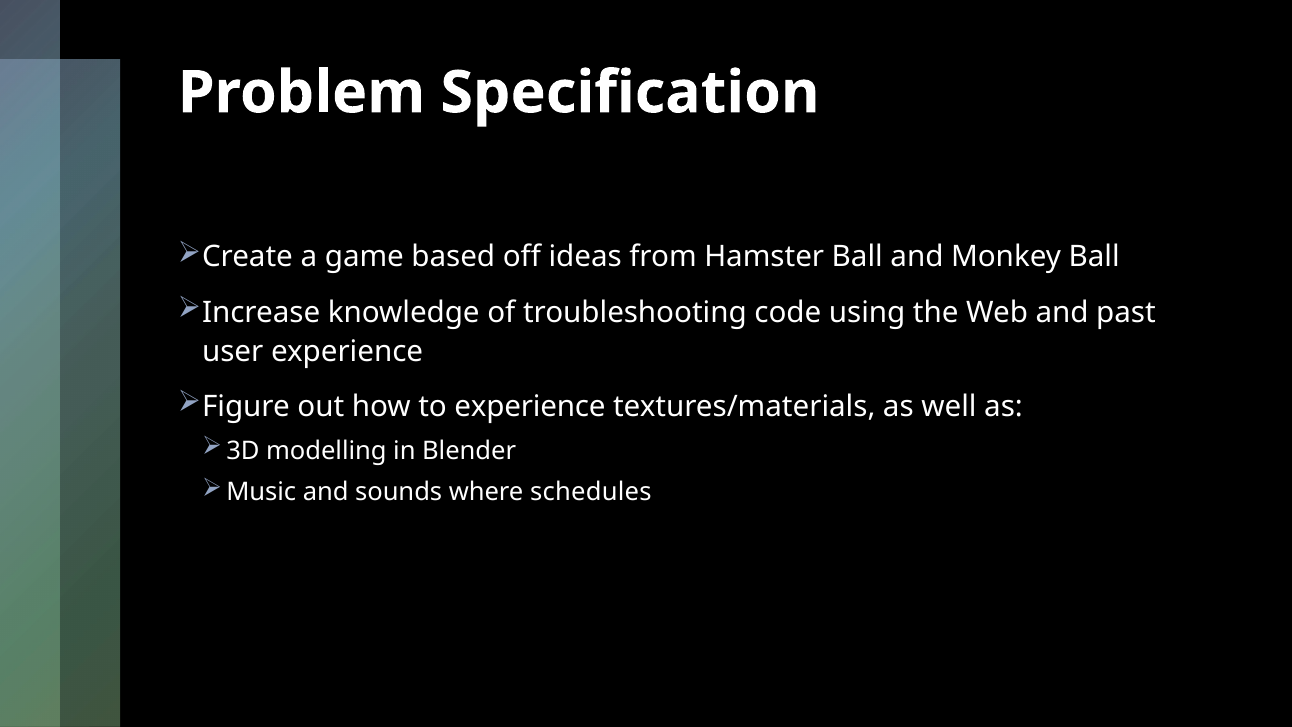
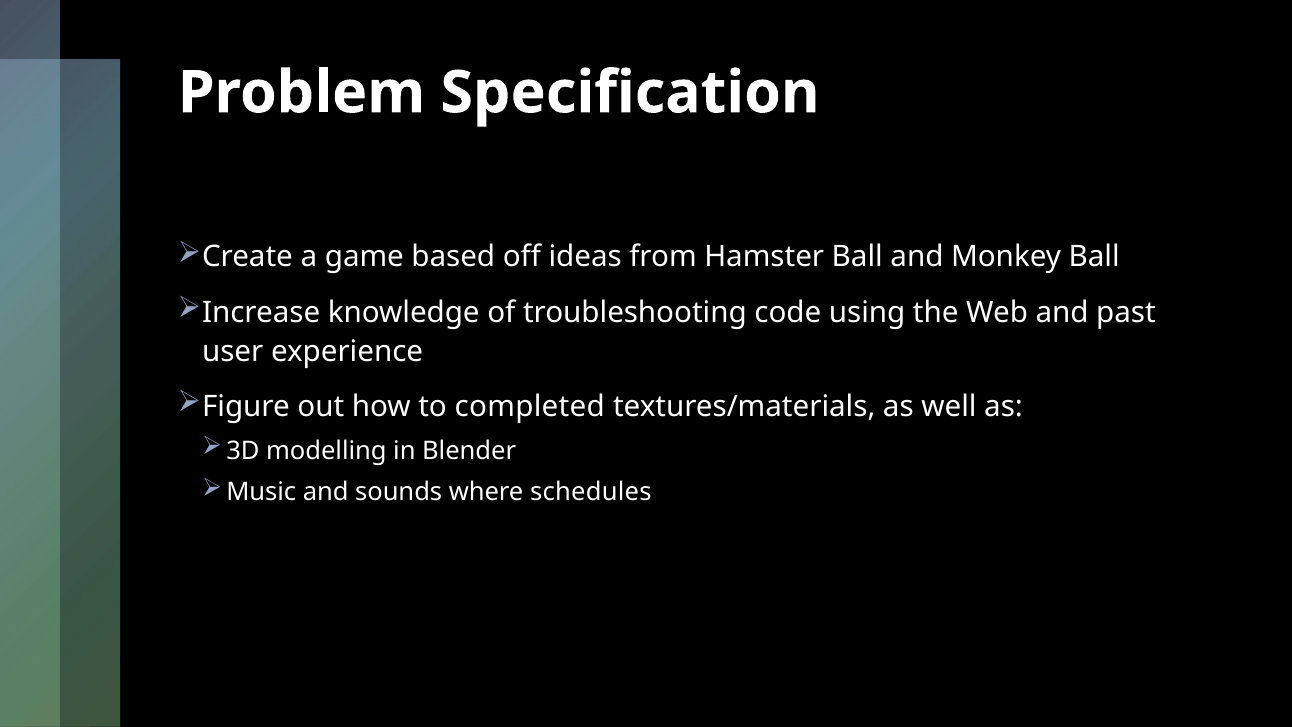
to experience: experience -> completed (530, 407)
